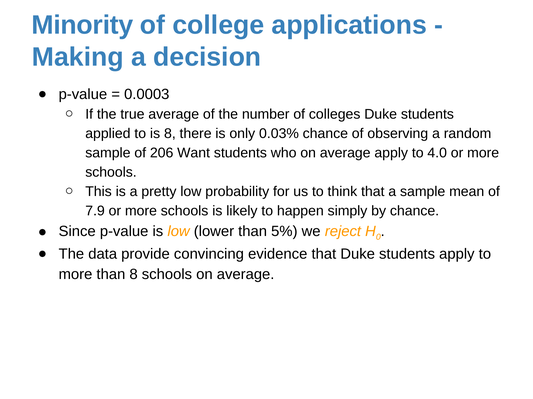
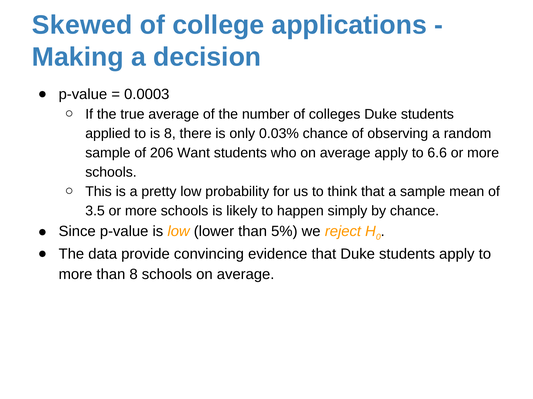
Minority: Minority -> Skewed (82, 25)
4.0: 4.0 -> 6.6 (437, 153)
7.9: 7.9 -> 3.5 (95, 211)
